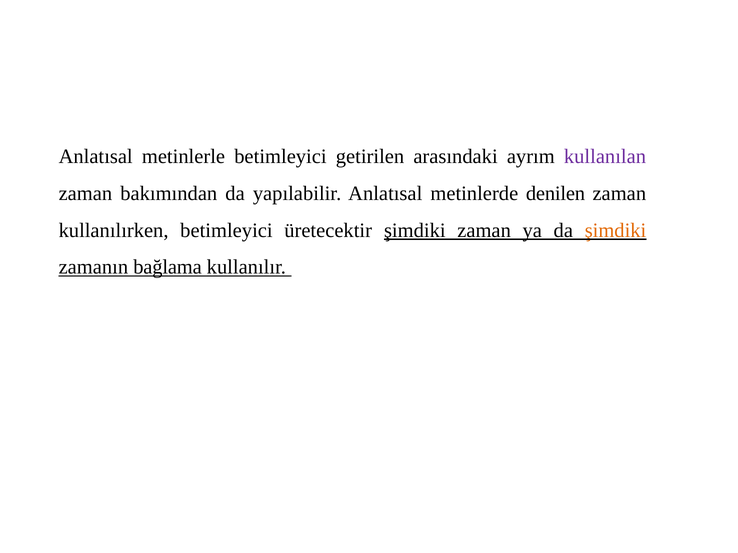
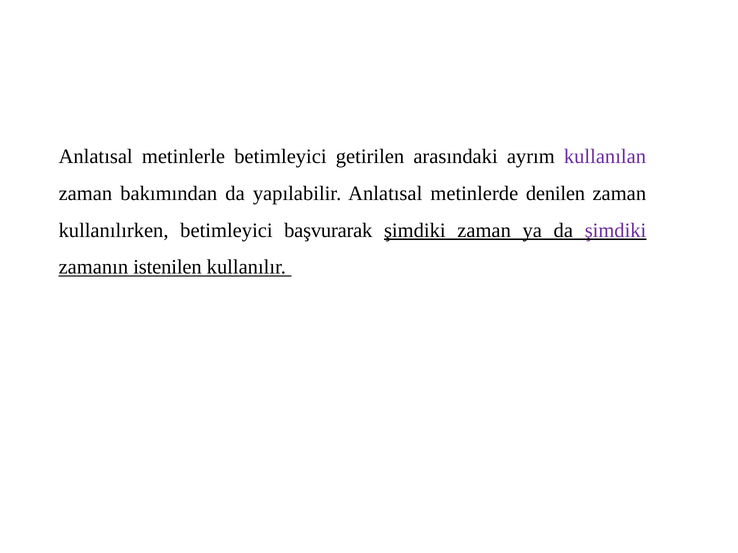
üretecektir: üretecektir -> başvurarak (328, 230)
şimdiki colour: orange -> purple (616, 230)
bağlama: bağlama -> istenilen (167, 267)
